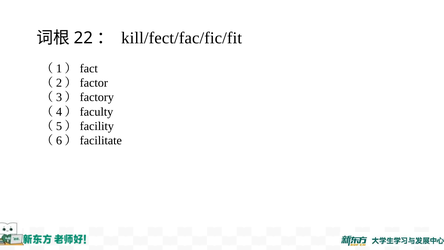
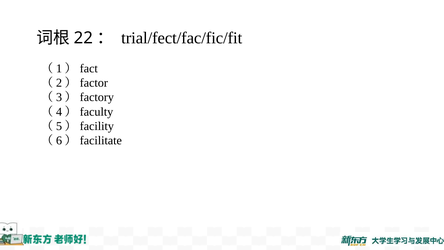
kill/fect/fac/fic/fit: kill/fect/fac/fic/fit -> trial/fect/fac/fic/fit (182, 38)
